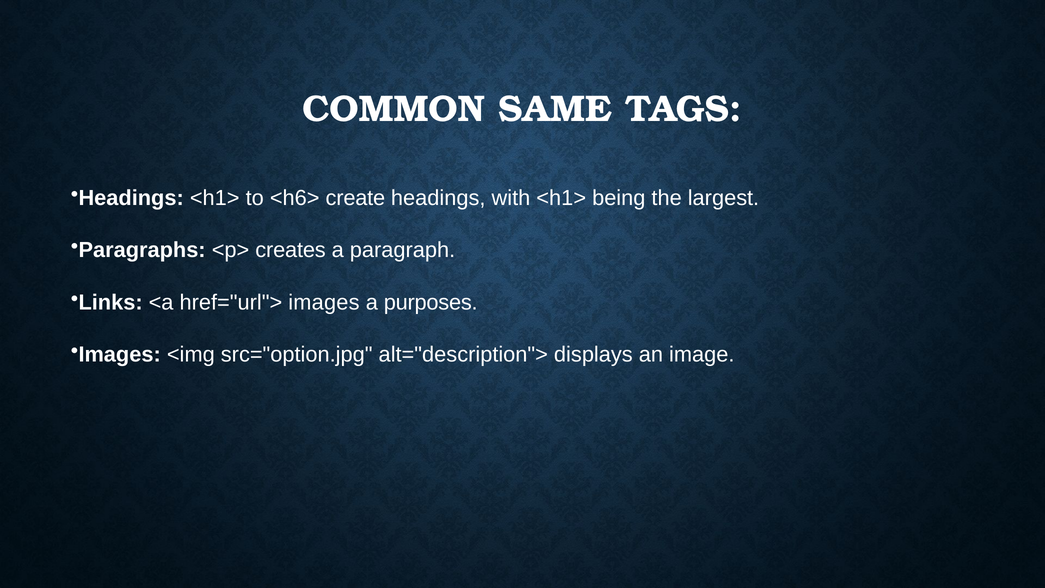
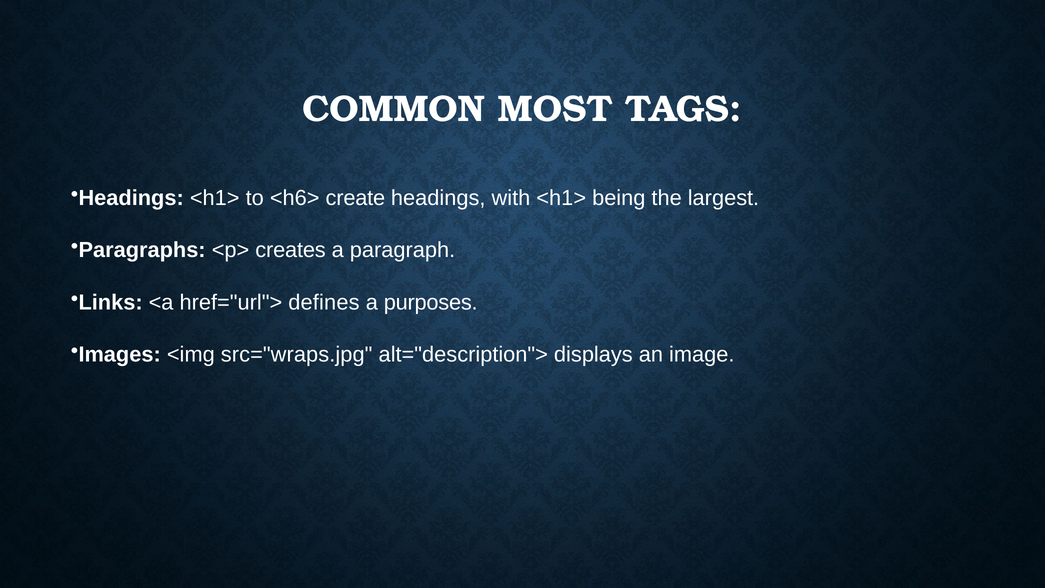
SAME: SAME -> MOST (555, 109)
href="url"> images: images -> defines (324, 302)
src="option.jpg: src="option.jpg -> src="wraps.jpg (297, 355)
